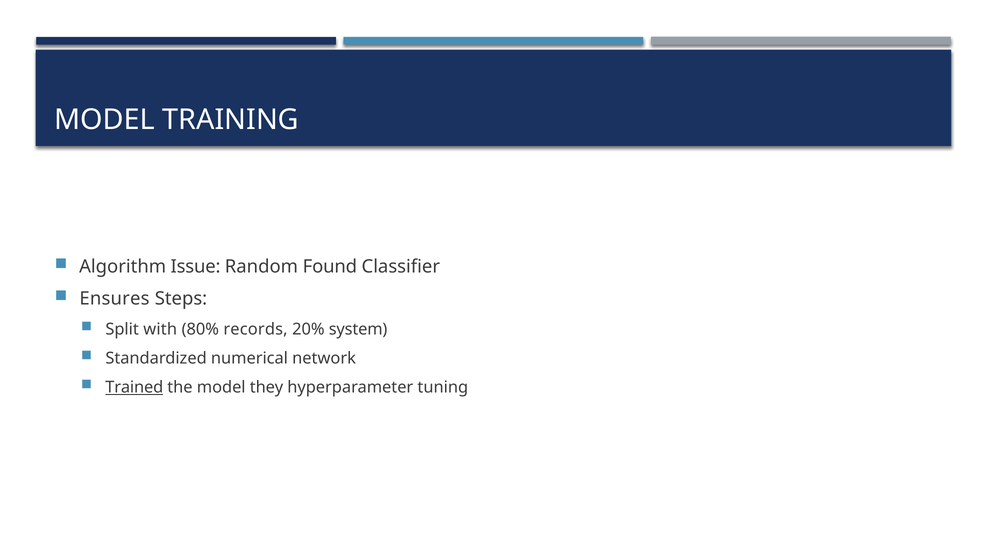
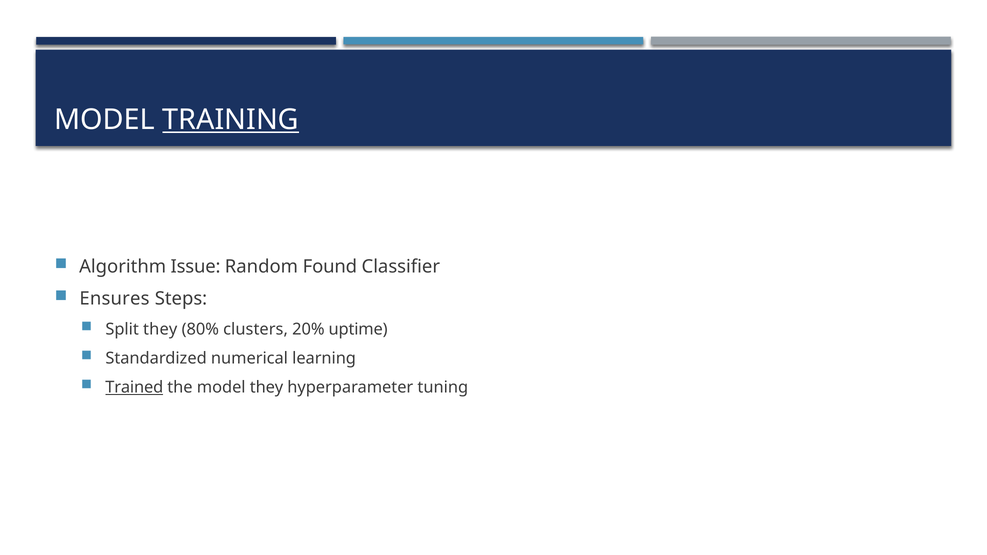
TRAINING underline: none -> present (231, 120)
Split with: with -> they (160, 329)
records: records -> clusters (256, 329)
system: system -> uptime (358, 329)
network: network -> learning (324, 358)
